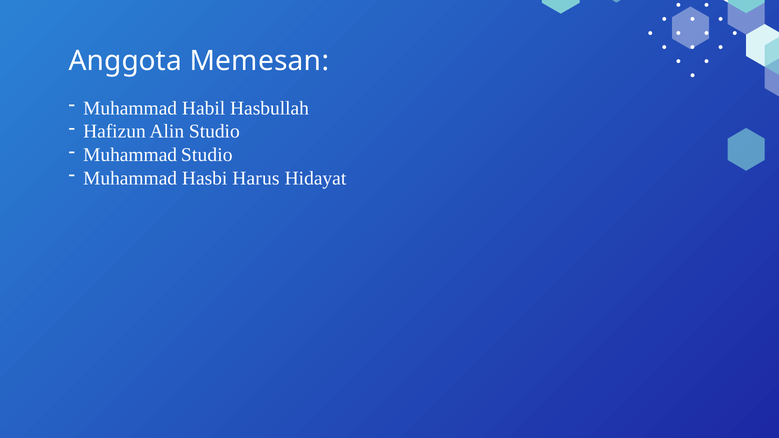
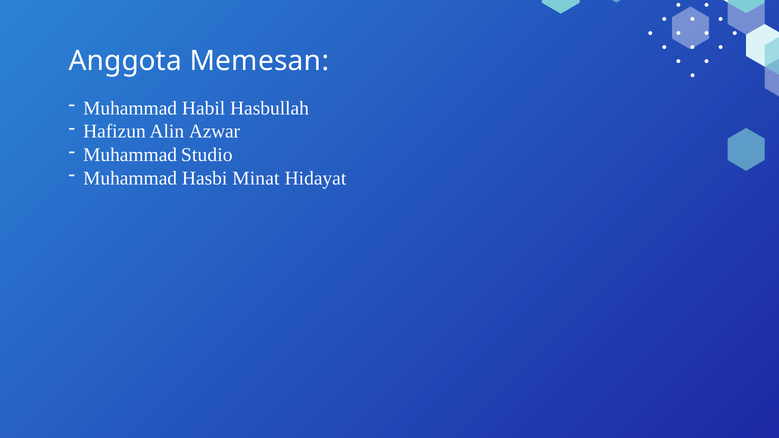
Alin Studio: Studio -> Azwar (214, 132)
Harus: Harus -> Minat (256, 178)
